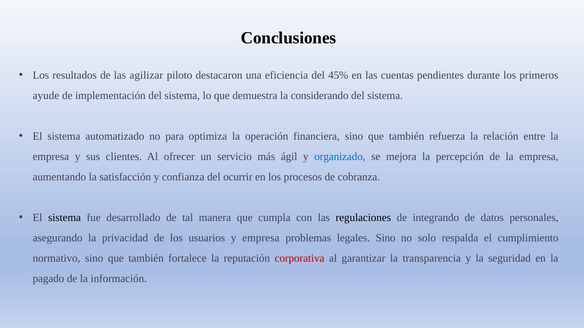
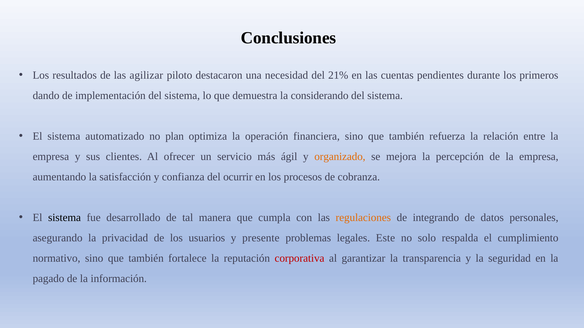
eficiencia: eficiencia -> necesidad (287, 75)
45%: 45% -> 21% (338, 75)
ayude: ayude -> dando (46, 96)
para: para -> plan (175, 136)
organizado colour: blue -> orange (340, 157)
regulaciones colour: black -> orange (363, 218)
y empresa: empresa -> presente (261, 238)
legales Sino: Sino -> Este (385, 238)
